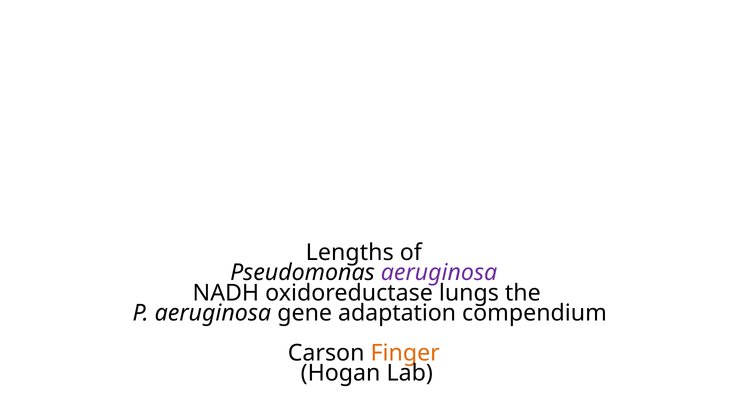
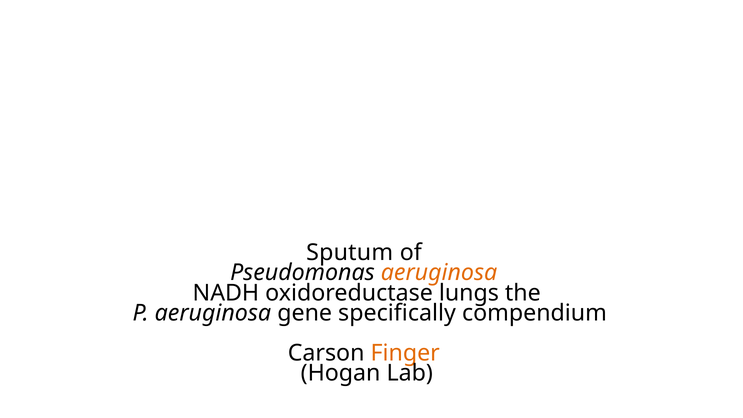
Lengths: Lengths -> Sputum (350, 253)
aeruginosa colour: purple -> orange (439, 273)
adaptation: adaptation -> specifically (397, 313)
